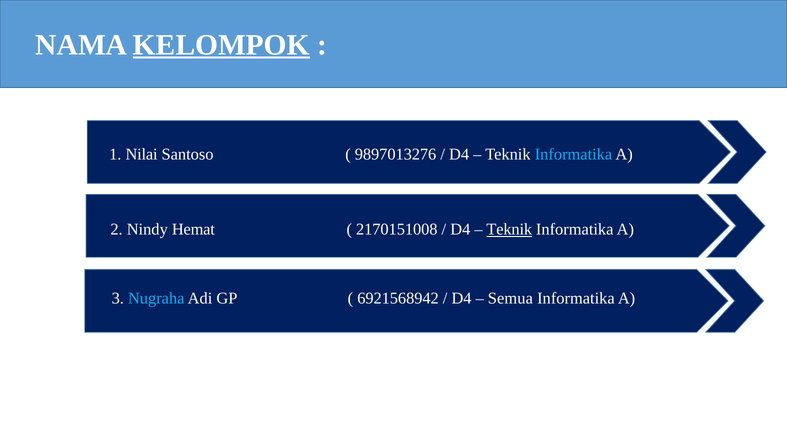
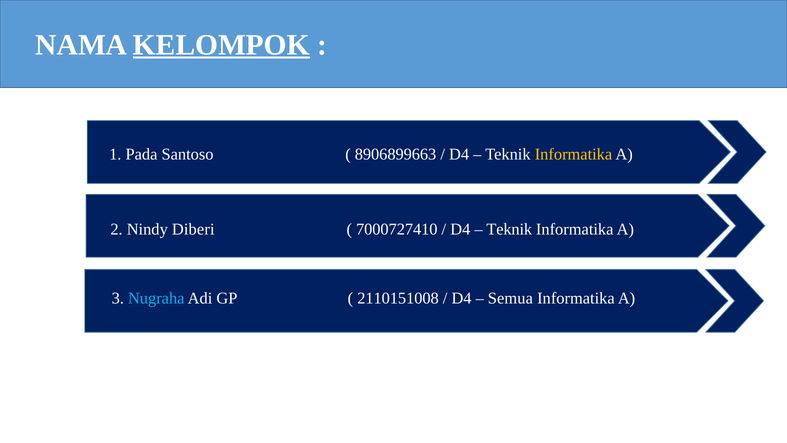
Nilai: Nilai -> Pada (142, 154)
9897013276: 9897013276 -> 8906899663 (396, 154)
Informatika colour: light blue -> yellow (573, 154)
Hemat: Hemat -> Diberi (193, 229)
2170151008: 2170151008 -> 7000727410 (397, 229)
Teknik underline: present -> none (509, 229)
6921568942: 6921568942 -> 2110151008 (398, 298)
